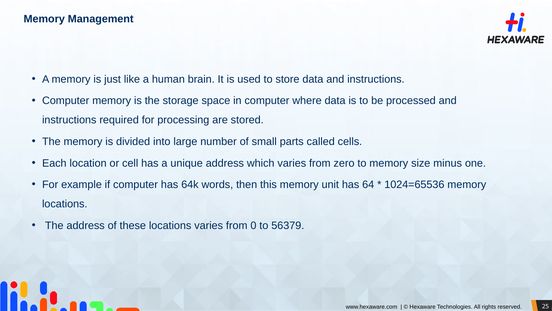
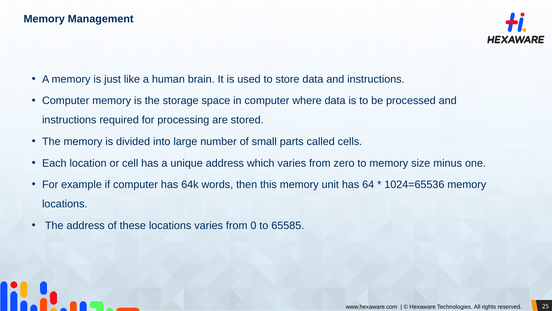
56379: 56379 -> 65585 (288, 225)
